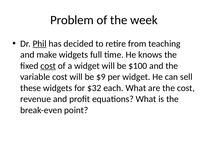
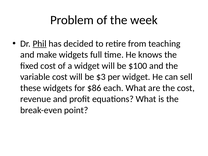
cost underline: present -> none (48, 66)
$9: $9 -> $3 (101, 77)
$32: $32 -> $86 (94, 88)
